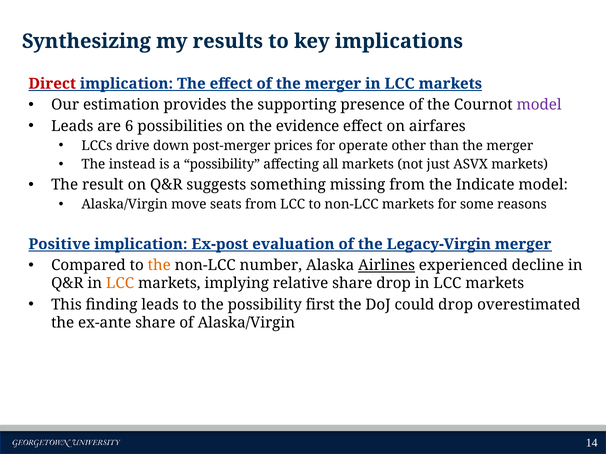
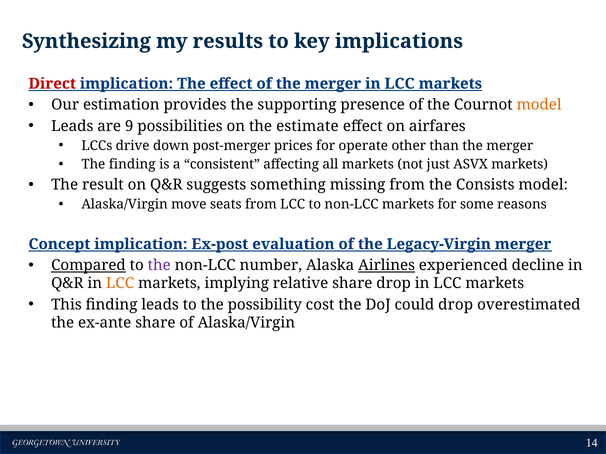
model colour: purple -> orange (539, 105)
6: 6 -> 9 (129, 126)
evidence: evidence -> estimate (307, 126)
The instead: instead -> finding (132, 165)
a possibility: possibility -> consistent (222, 165)
Indicate: Indicate -> Consists (485, 185)
Positive: Positive -> Concept (59, 244)
Compared underline: none -> present (88, 266)
the colour: orange -> purple (159, 266)
first: first -> cost (320, 305)
